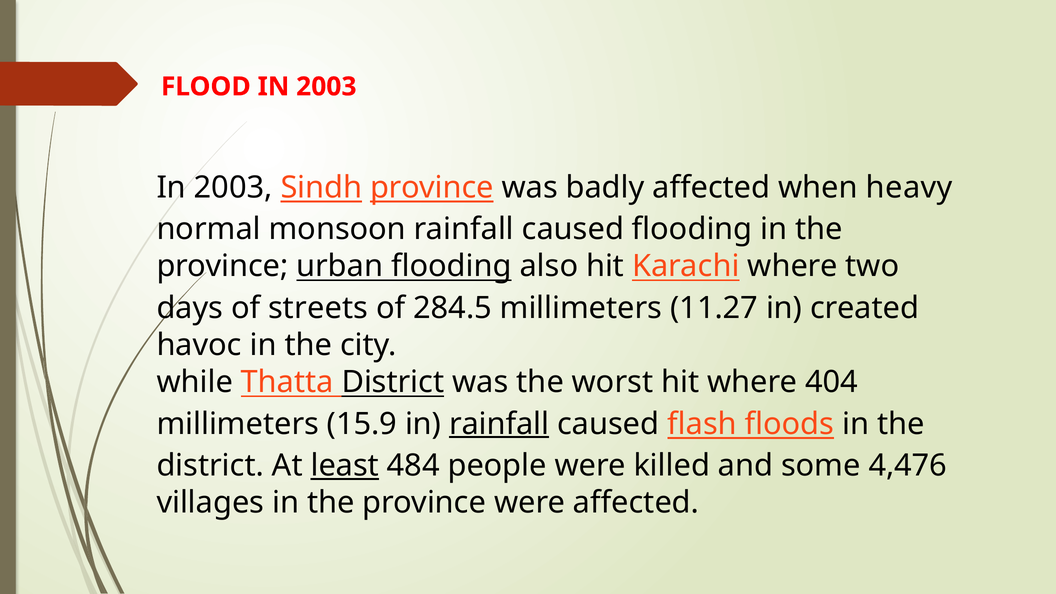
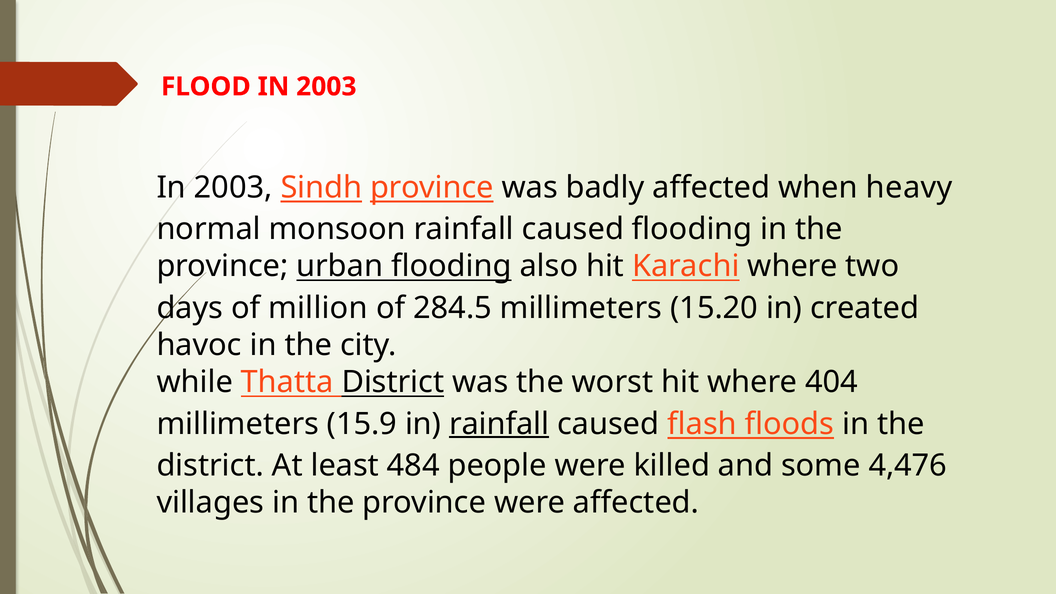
streets: streets -> million (318, 308)
11.27: 11.27 -> 15.20 (714, 308)
least underline: present -> none (345, 466)
